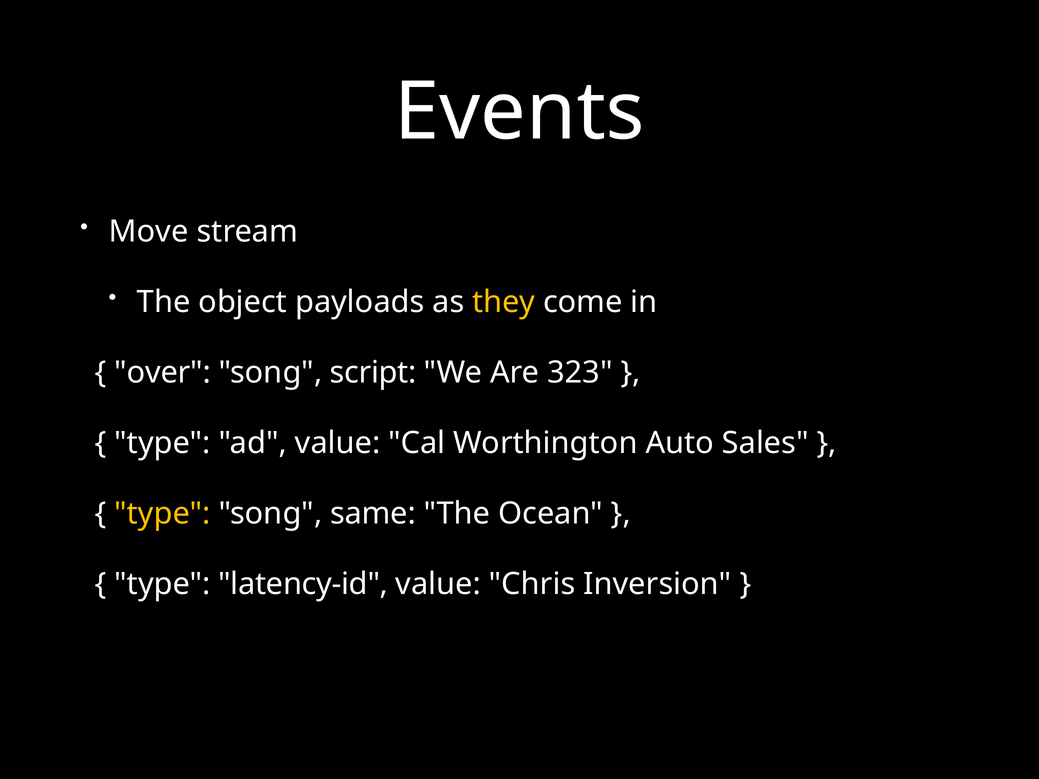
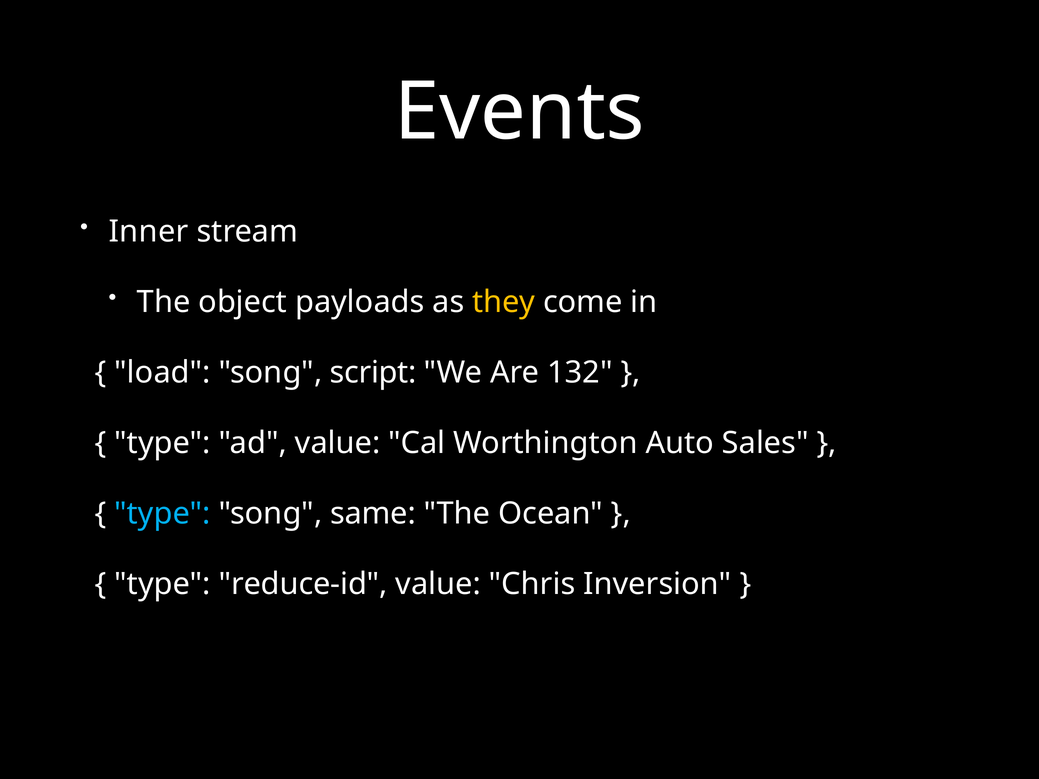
Move: Move -> Inner (149, 232)
over: over -> load (162, 373)
323: 323 -> 132 (580, 373)
type colour: yellow -> light blue (162, 514)
latency-id: latency-id -> reduce-id (303, 584)
